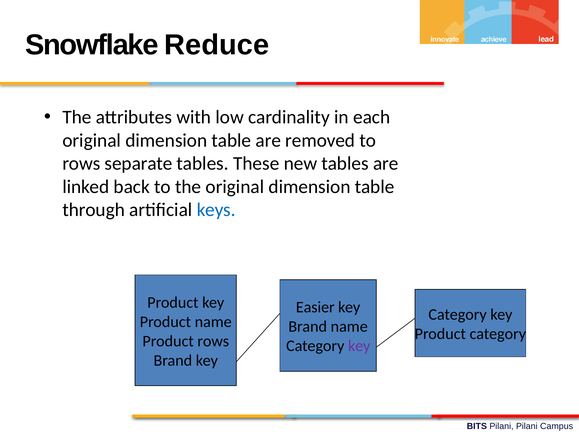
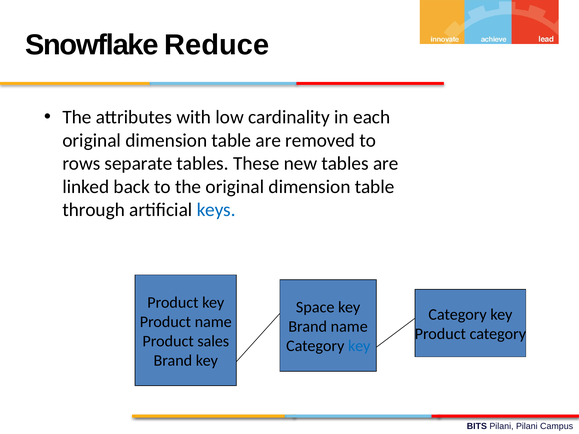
Easier: Easier -> Space (315, 307)
Product rows: rows -> sales (213, 341)
key colour: purple -> blue (359, 346)
